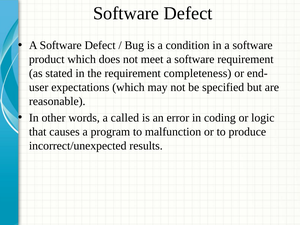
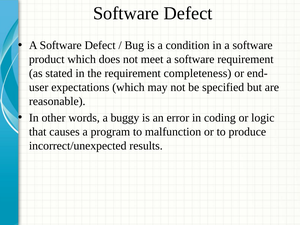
called: called -> buggy (125, 118)
